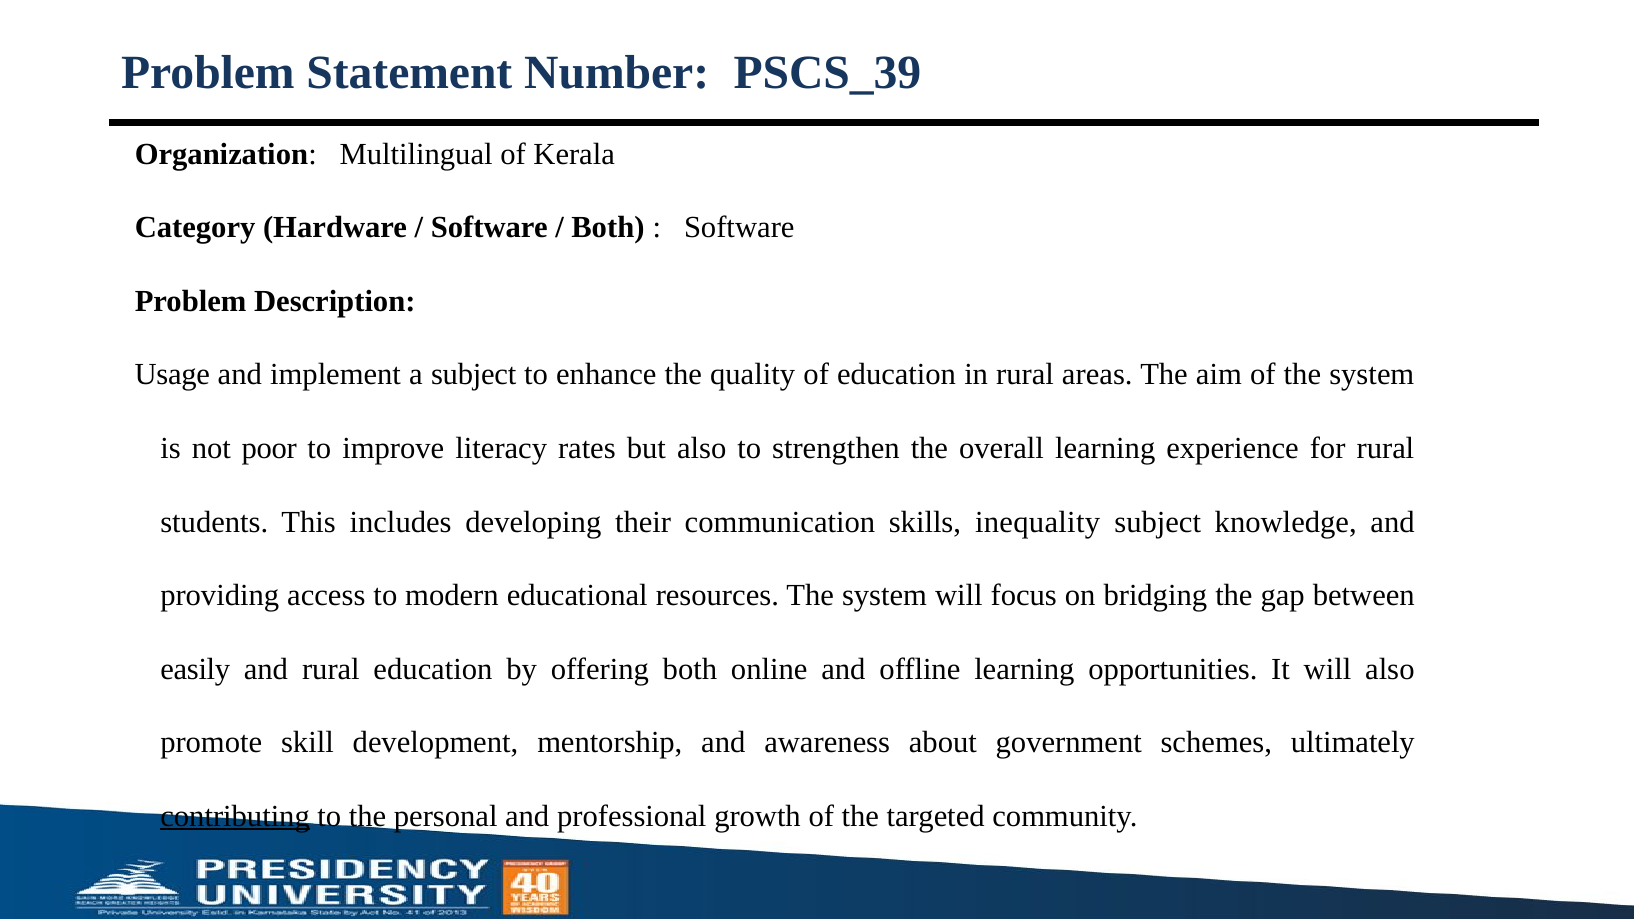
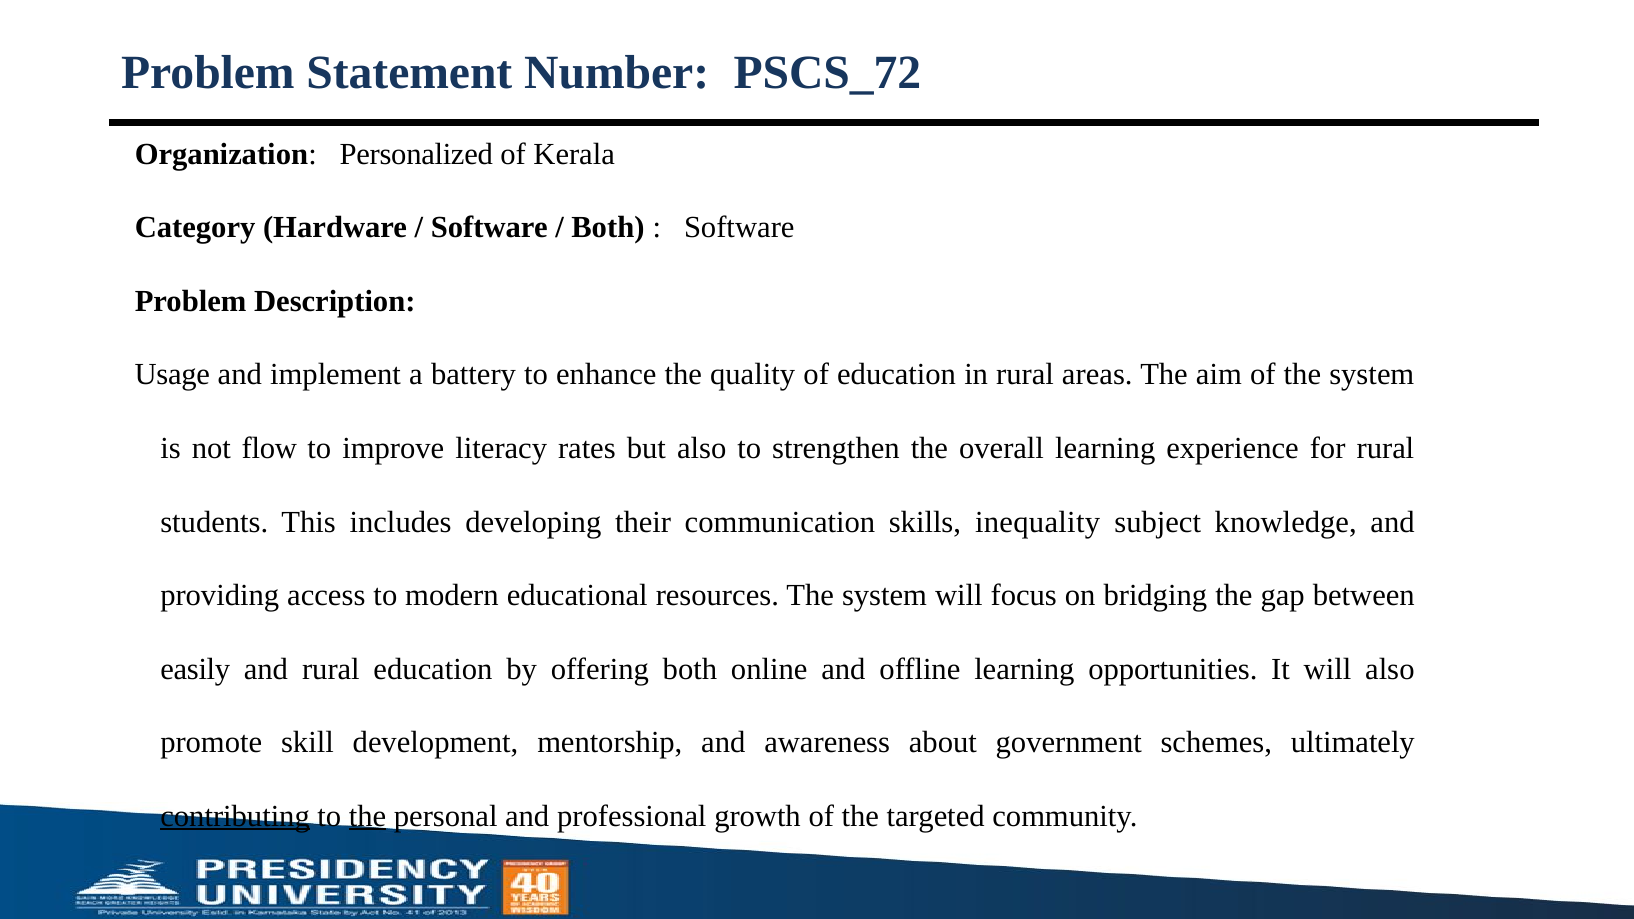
PSCS_39: PSCS_39 -> PSCS_72 (827, 73)
Multilingual: Multilingual -> Personalized (416, 154)
a subject: subject -> battery (474, 375)
poor: poor -> flow (269, 448)
the underline: none -> present (367, 816)
